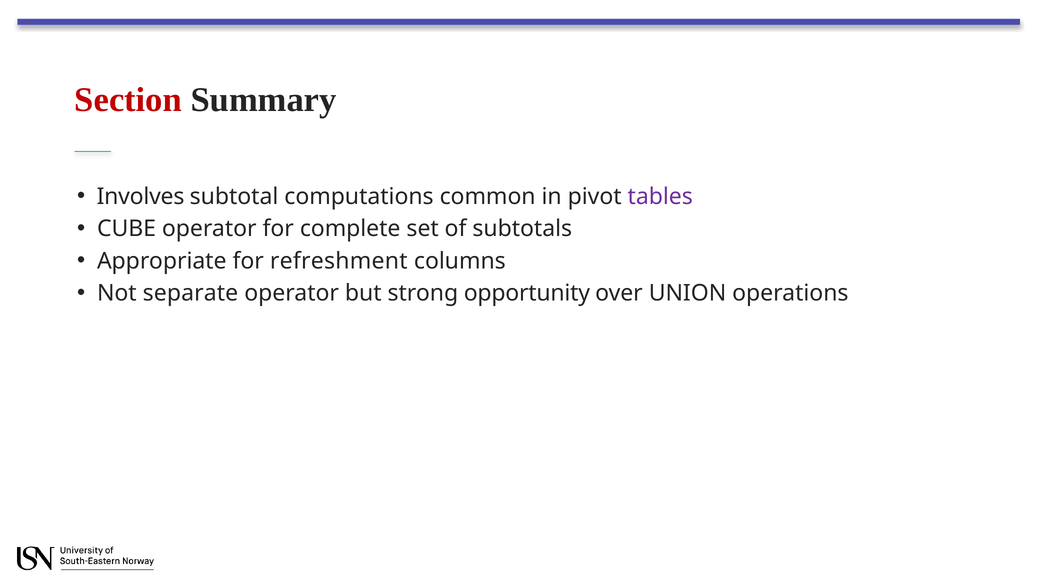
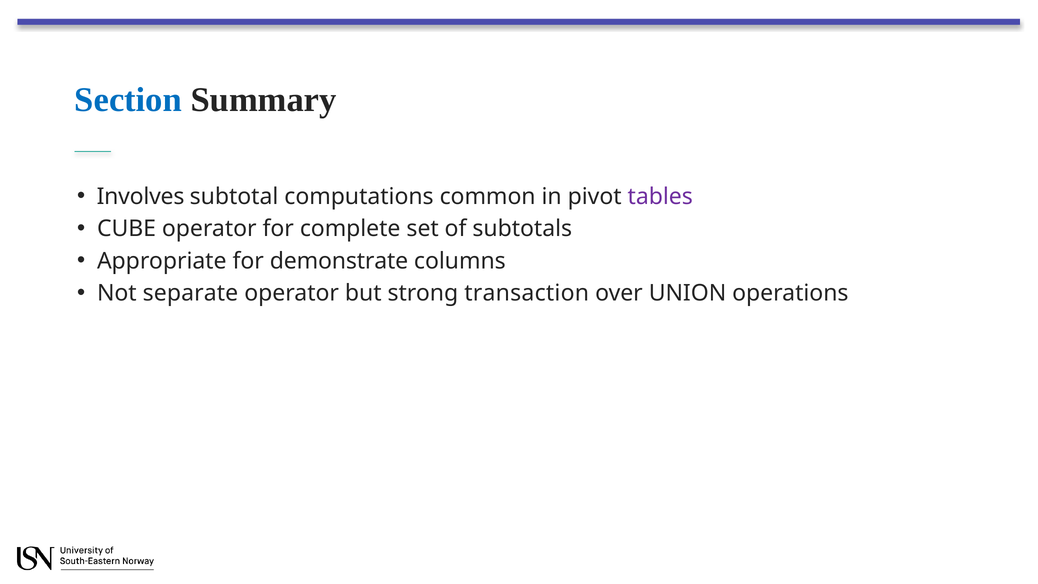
Section colour: red -> blue (128, 100)
refreshment: refreshment -> demonstrate (339, 261)
opportunity: opportunity -> transaction (527, 293)
